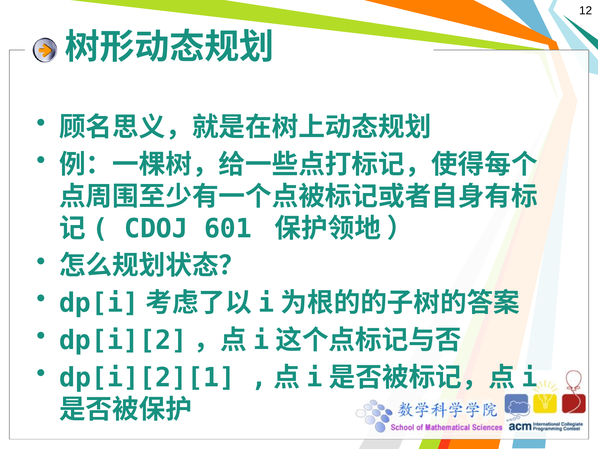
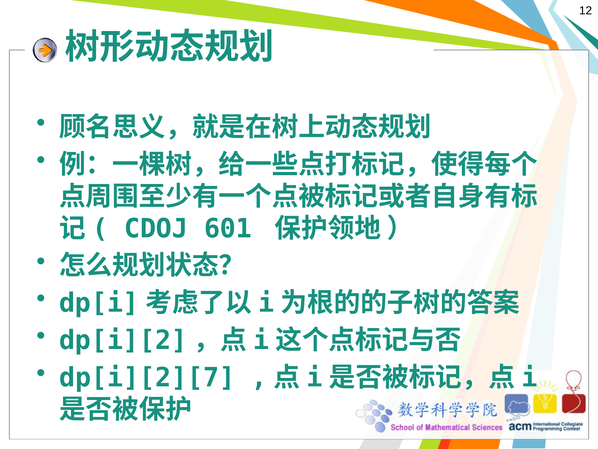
dp[i][2][1: dp[i][2][1 -> dp[i][2][7 (147, 377)
